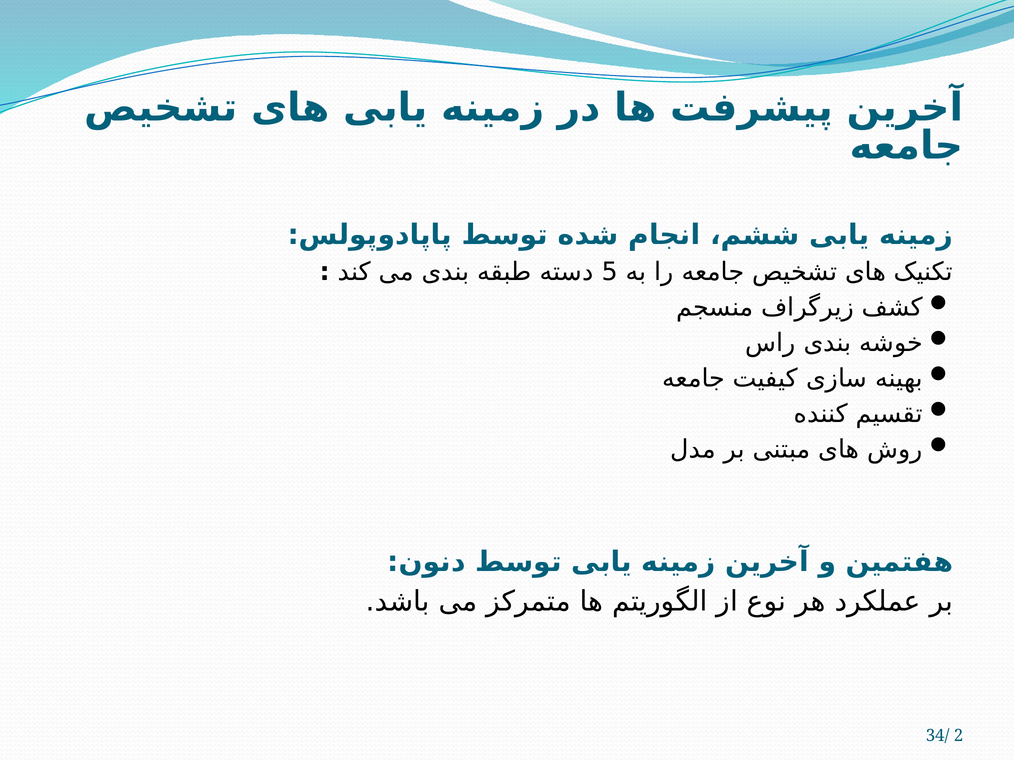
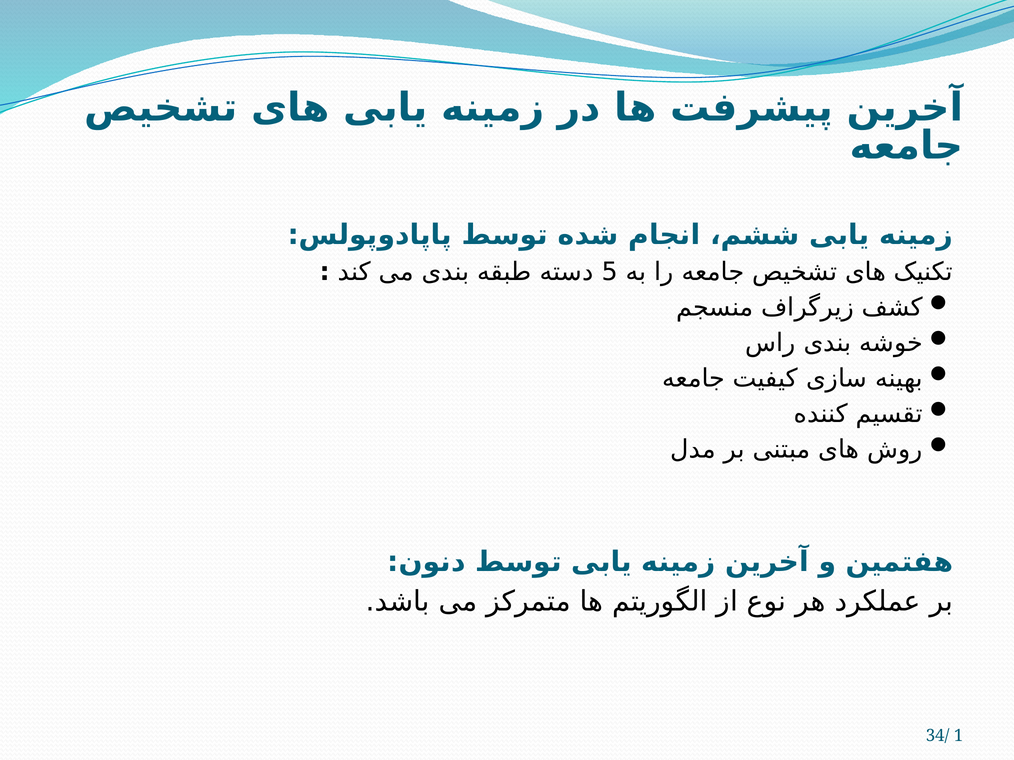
2: 2 -> 1 (959, 736)
